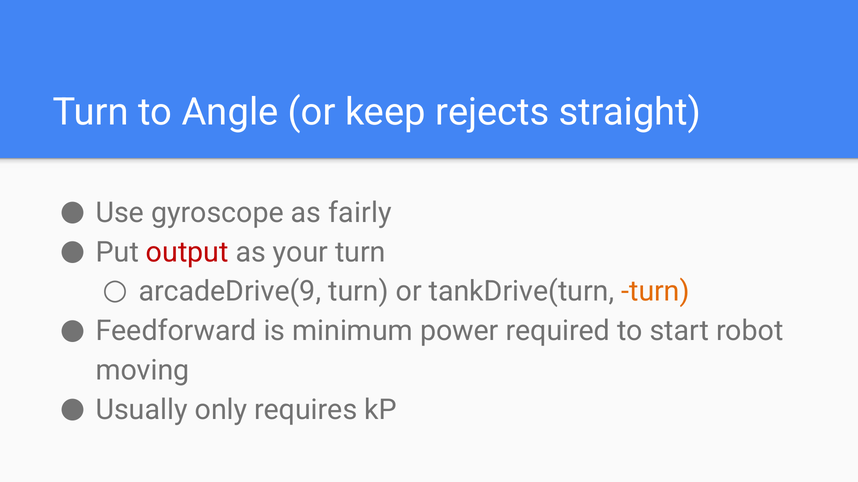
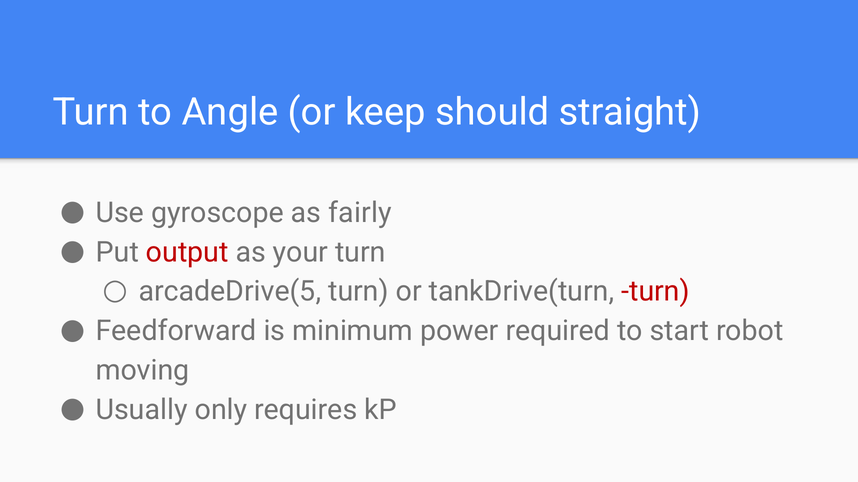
rejects: rejects -> should (492, 113)
arcadeDrive(9: arcadeDrive(9 -> arcadeDrive(5 (230, 292)
turn colour: orange -> red (655, 292)
